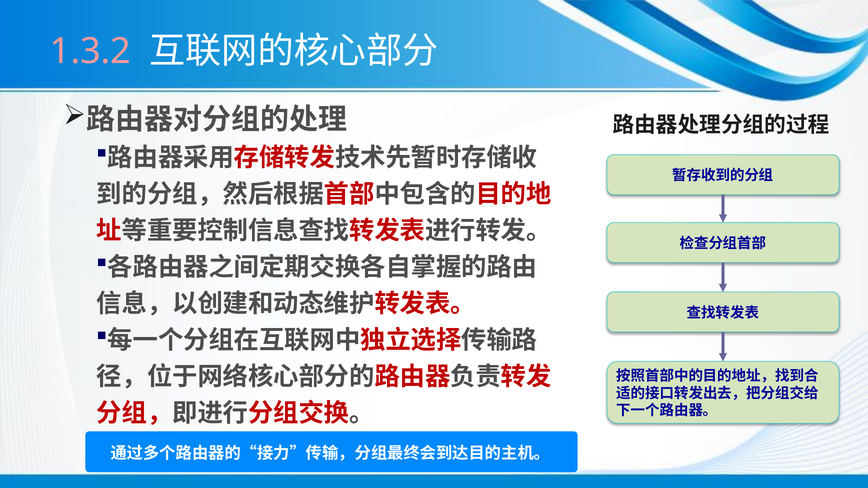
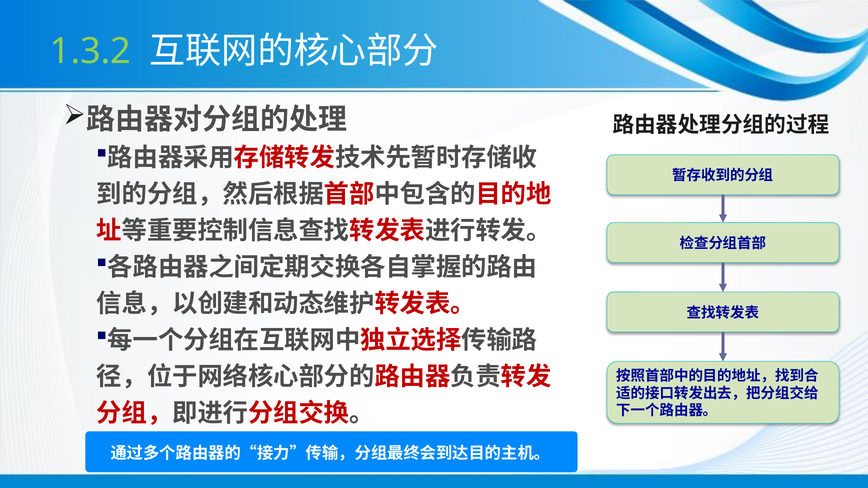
1.3.2 colour: pink -> light green (91, 51)
